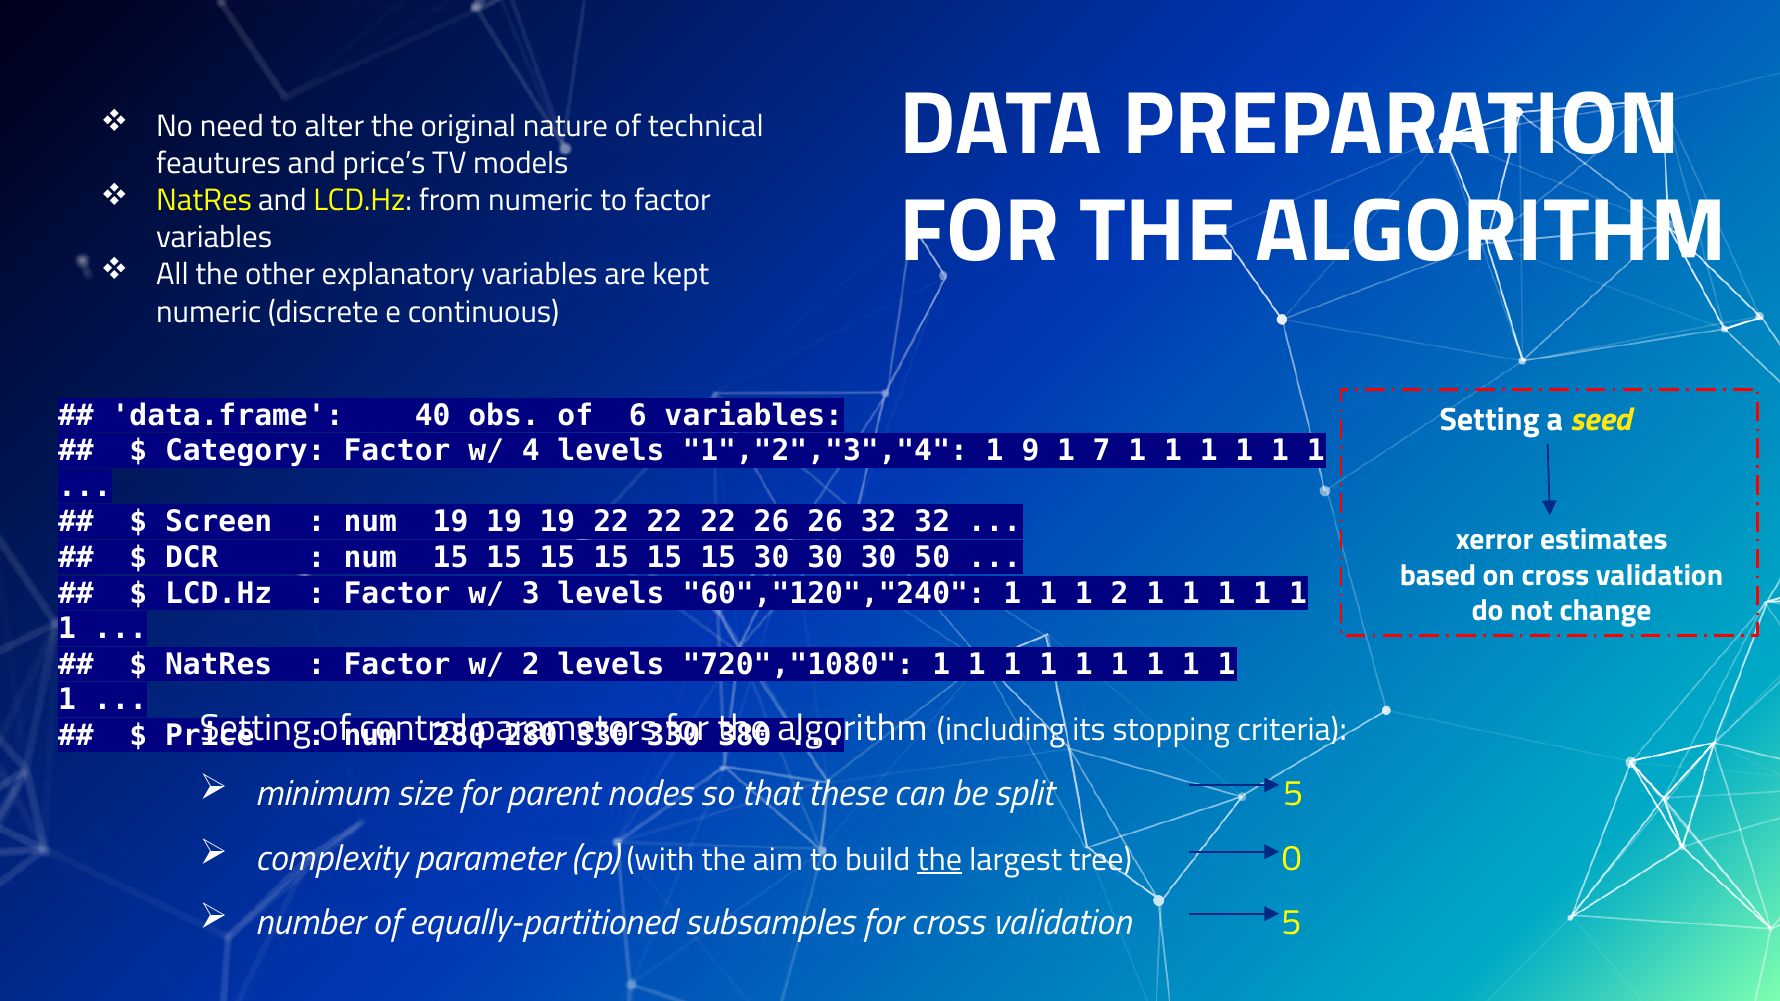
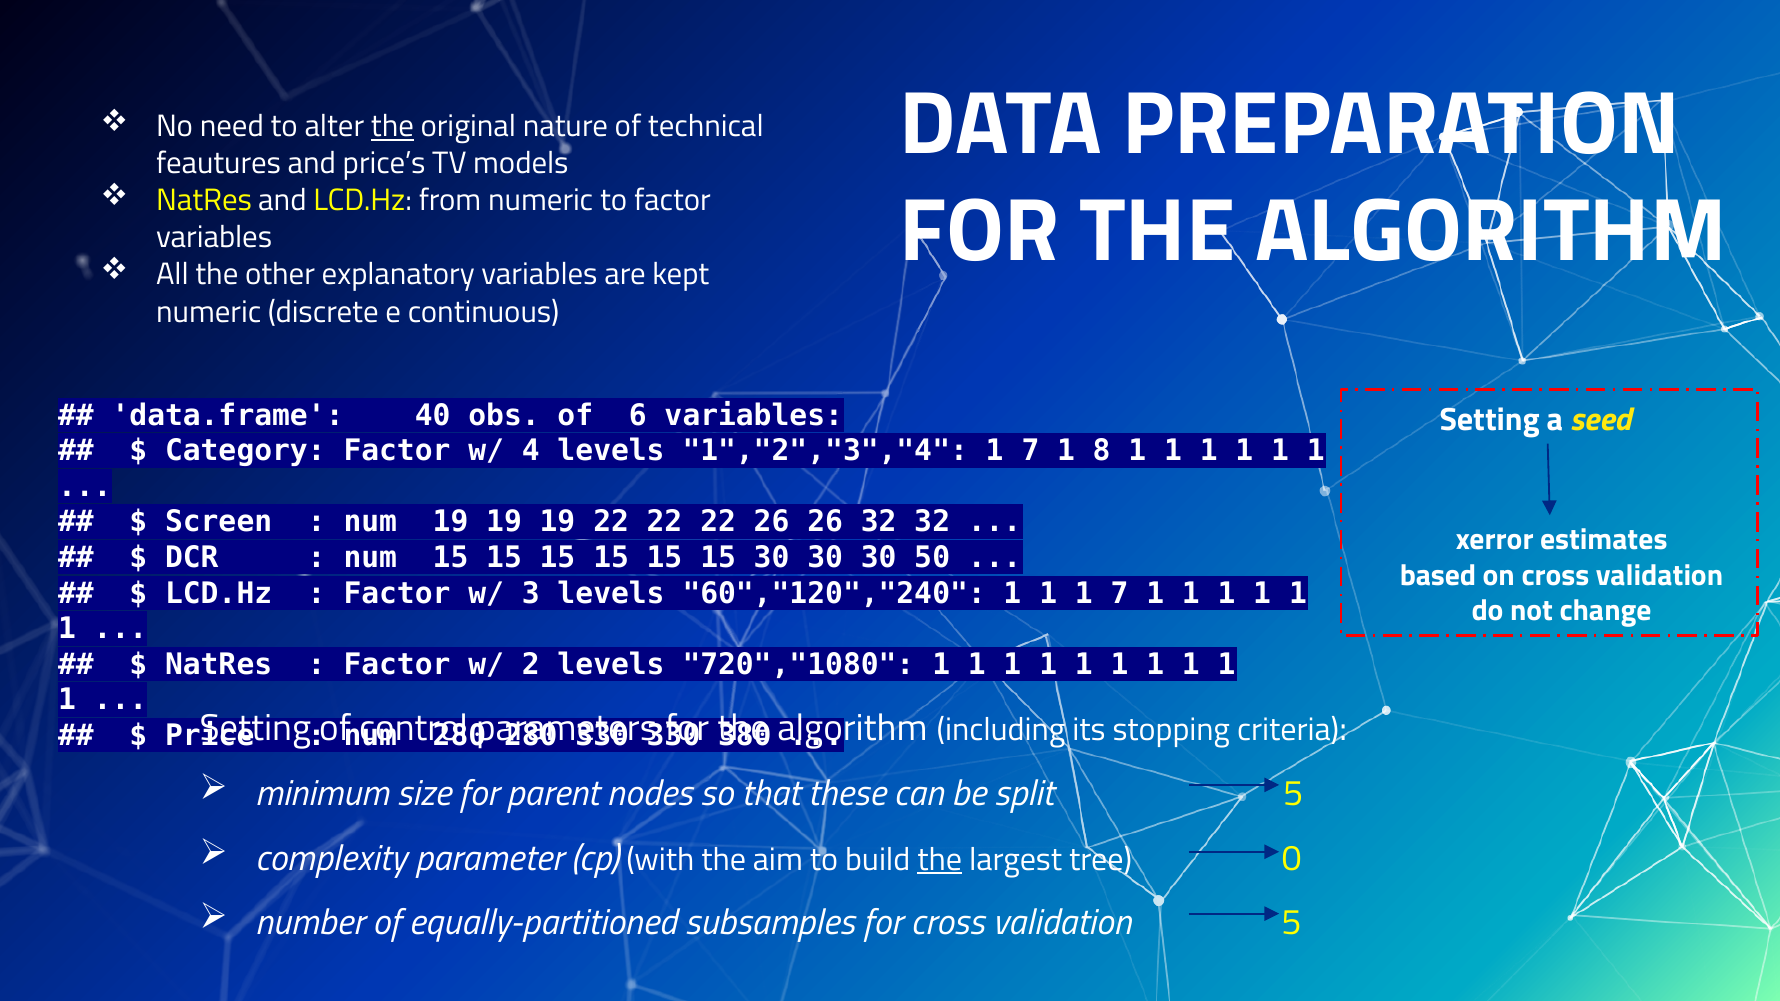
the underline: none -> present (392, 127)
1","2","3","4 1 9: 9 -> 7 (1030, 451)
7: 7 -> 8 (1102, 451)
1 1 2: 2 -> 7 (1120, 594)
